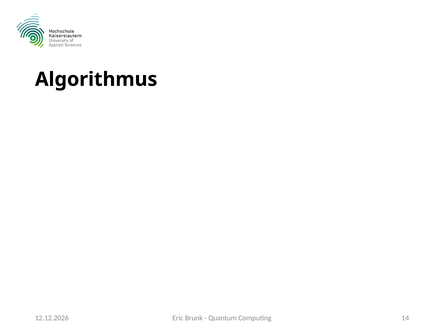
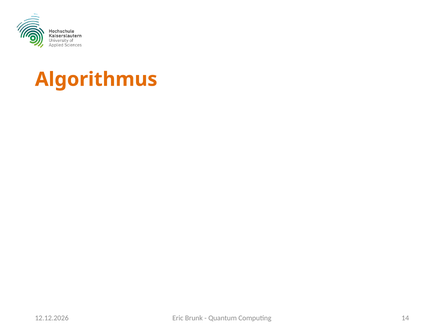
Algorithmus colour: black -> orange (96, 79)
